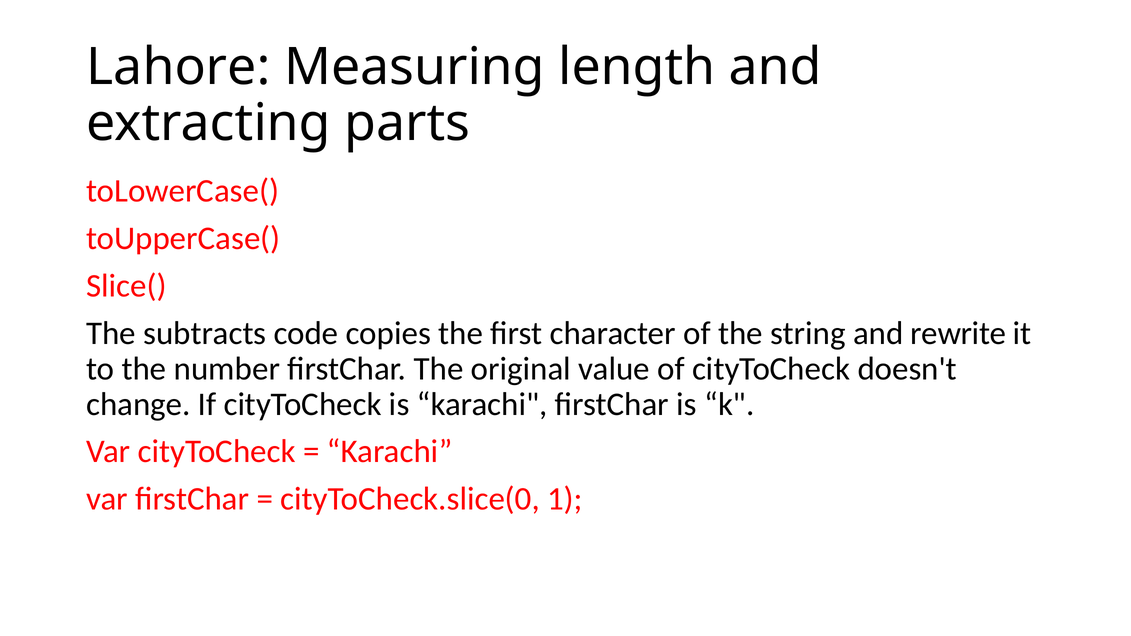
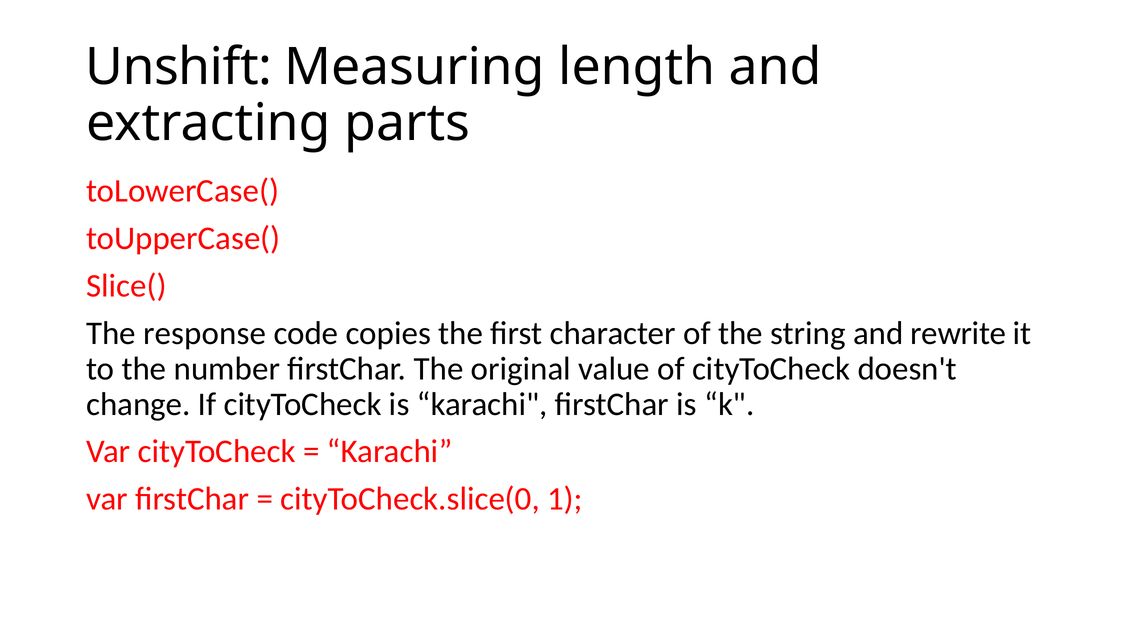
Lahore: Lahore -> Unshift (179, 67)
subtracts: subtracts -> response (205, 333)
